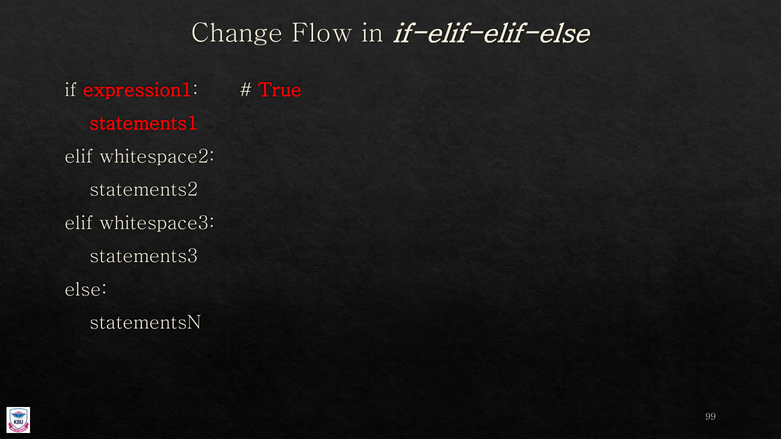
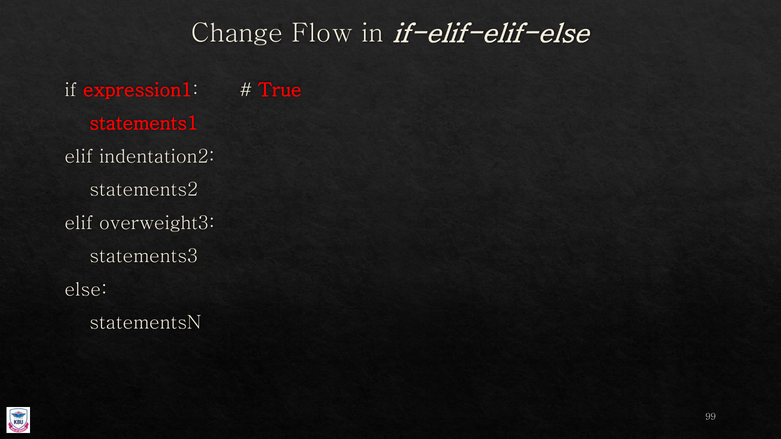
whitespace2: whitespace2 -> indentation2 (157, 157)
whitespace3: whitespace3 -> overweight3 (157, 223)
